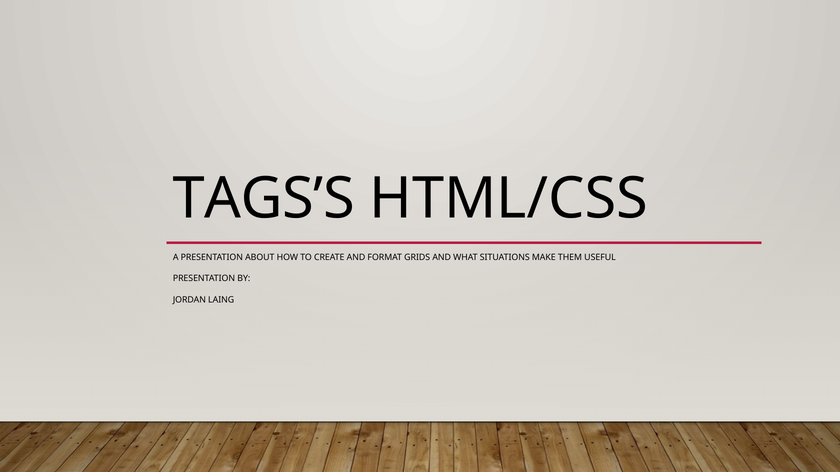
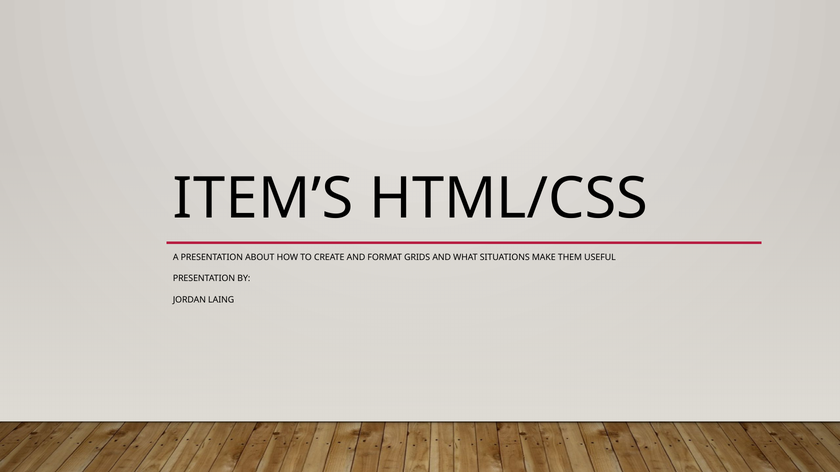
TAGS’S: TAGS’S -> ITEM’S (263, 199)
